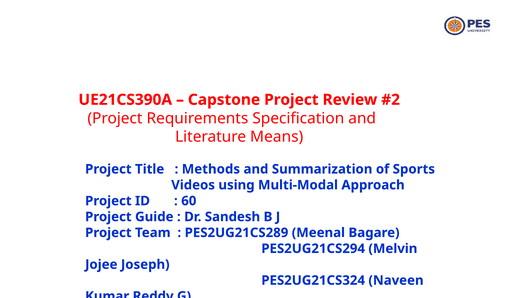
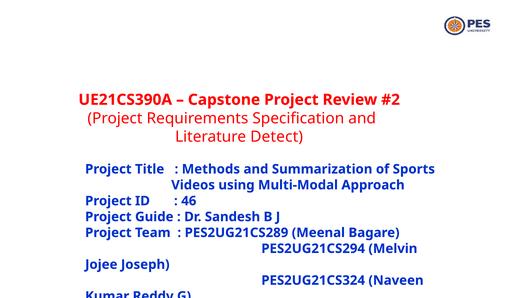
Means: Means -> Detect (277, 137)
60: 60 -> 46 (189, 201)
